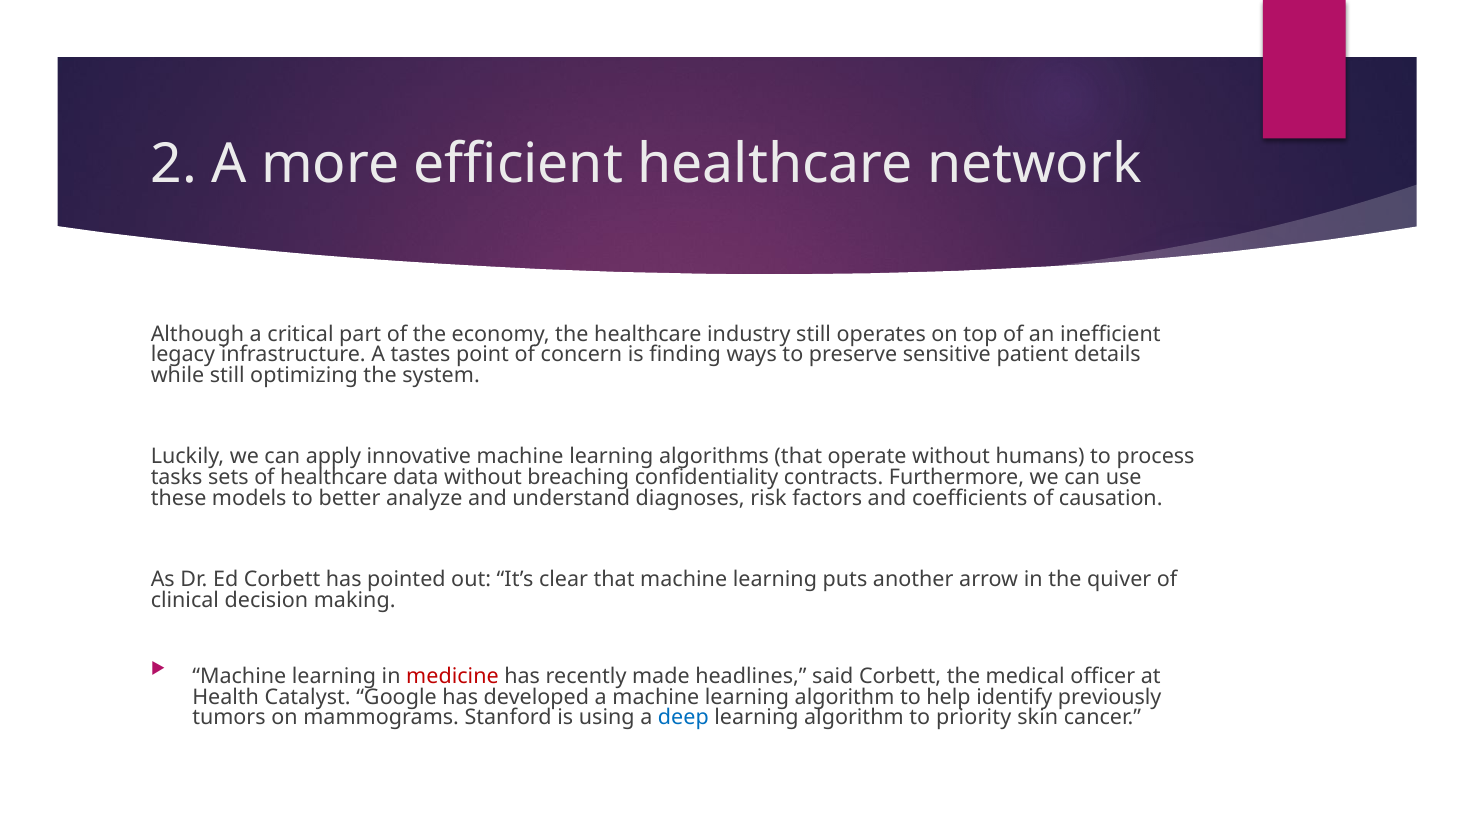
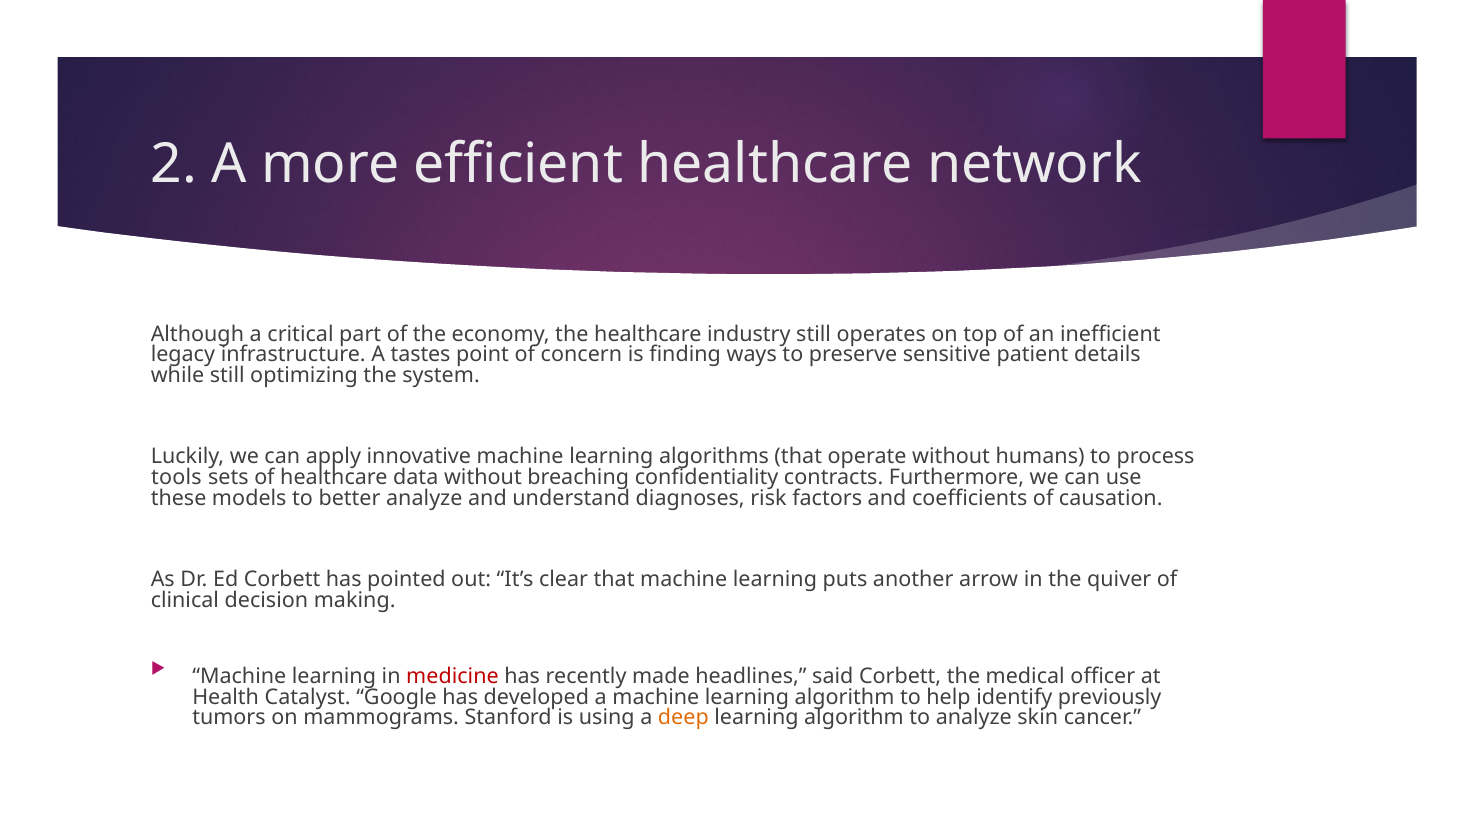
tasks: tasks -> tools (176, 477)
deep colour: blue -> orange (683, 717)
to priority: priority -> analyze (974, 717)
